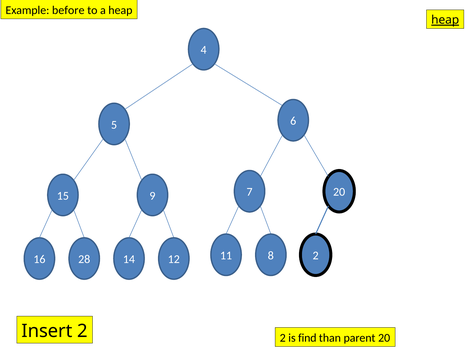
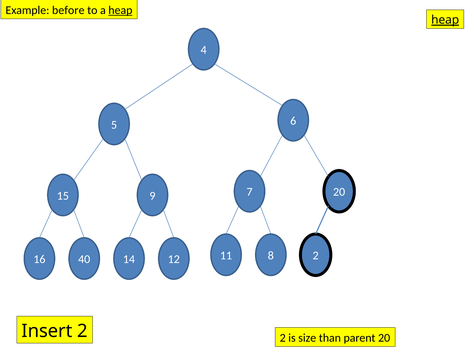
heap underline: none -> present (120, 10)
28: 28 -> 40 (84, 259)
find: find -> size (307, 337)
